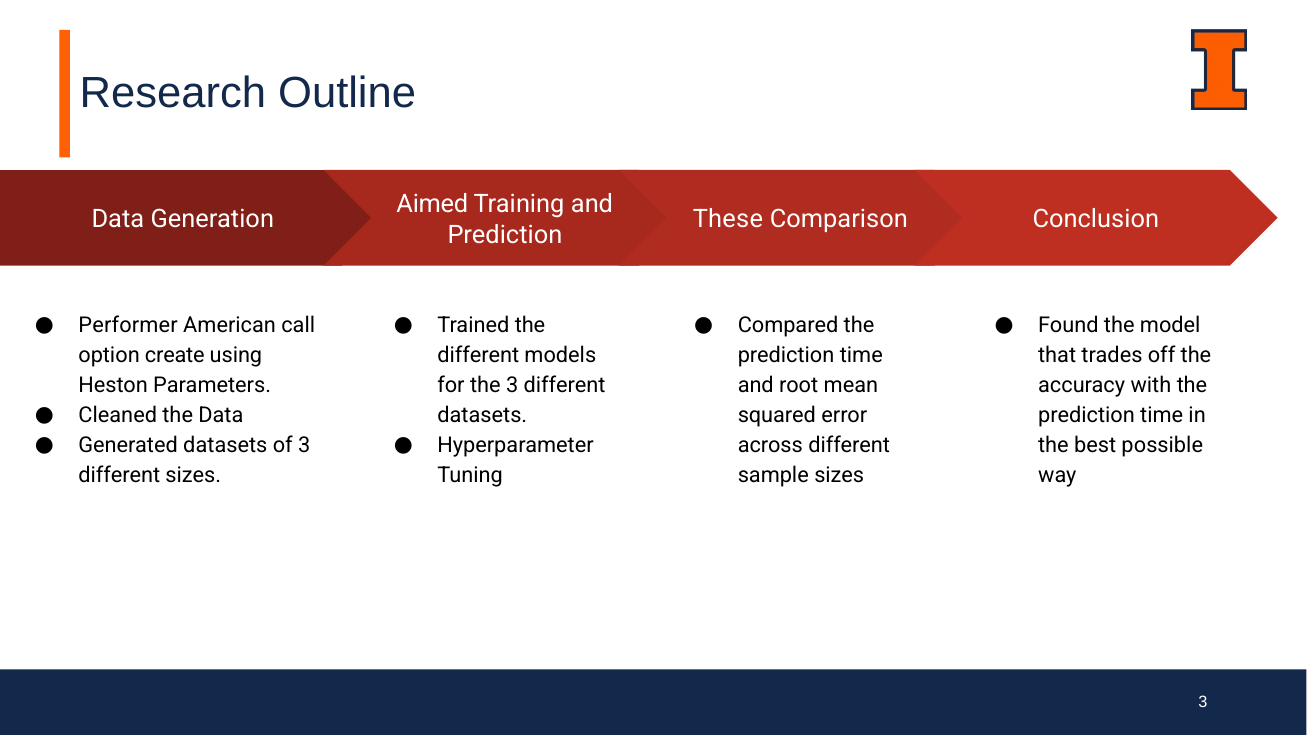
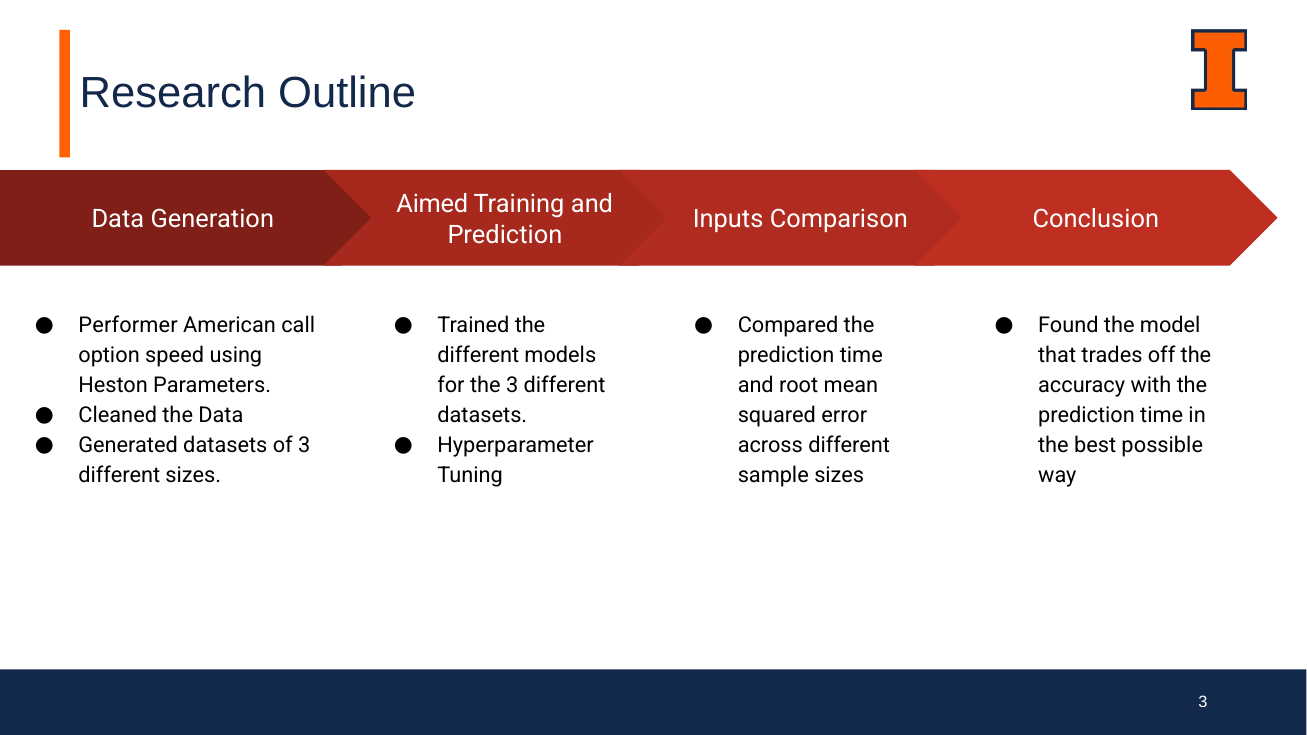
These: These -> Inputs (728, 220)
create: create -> speed (175, 356)
